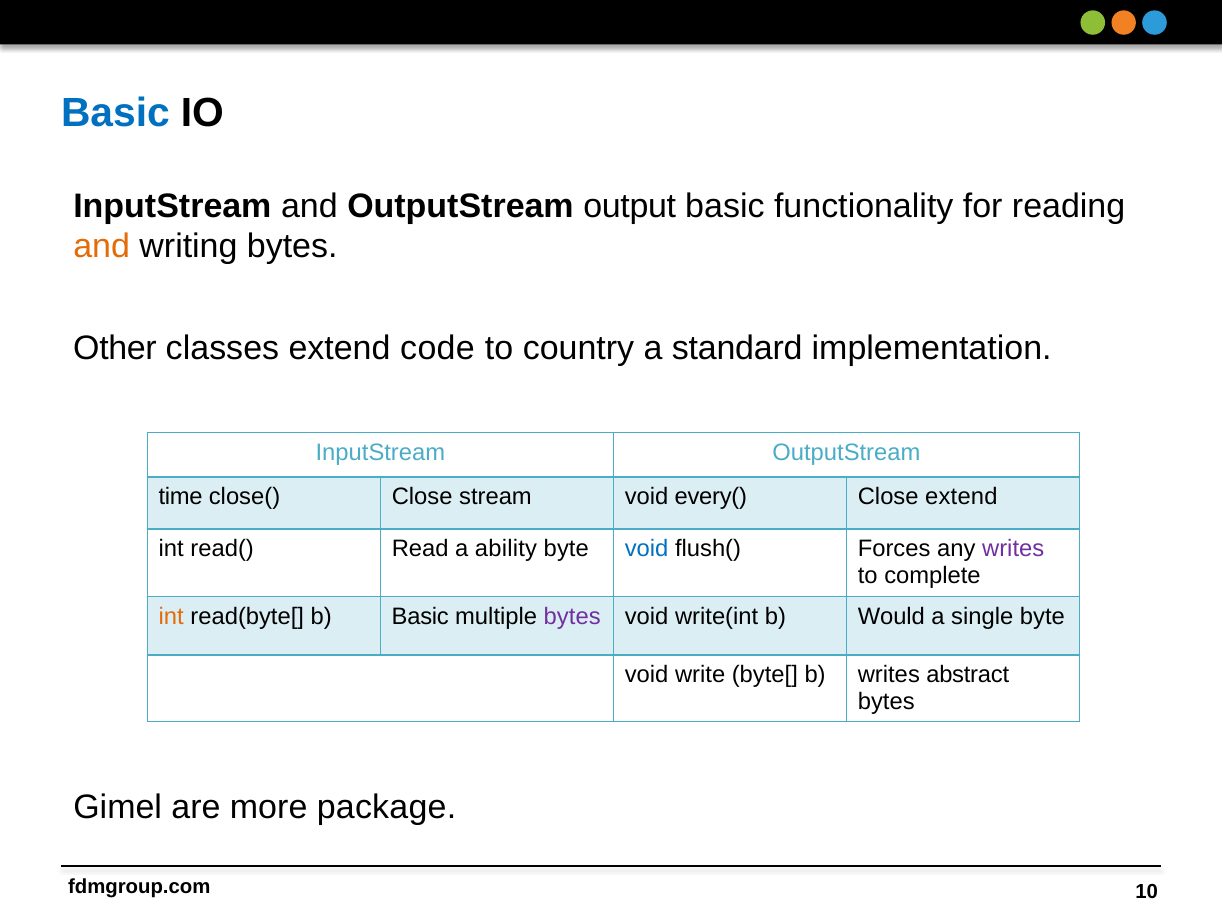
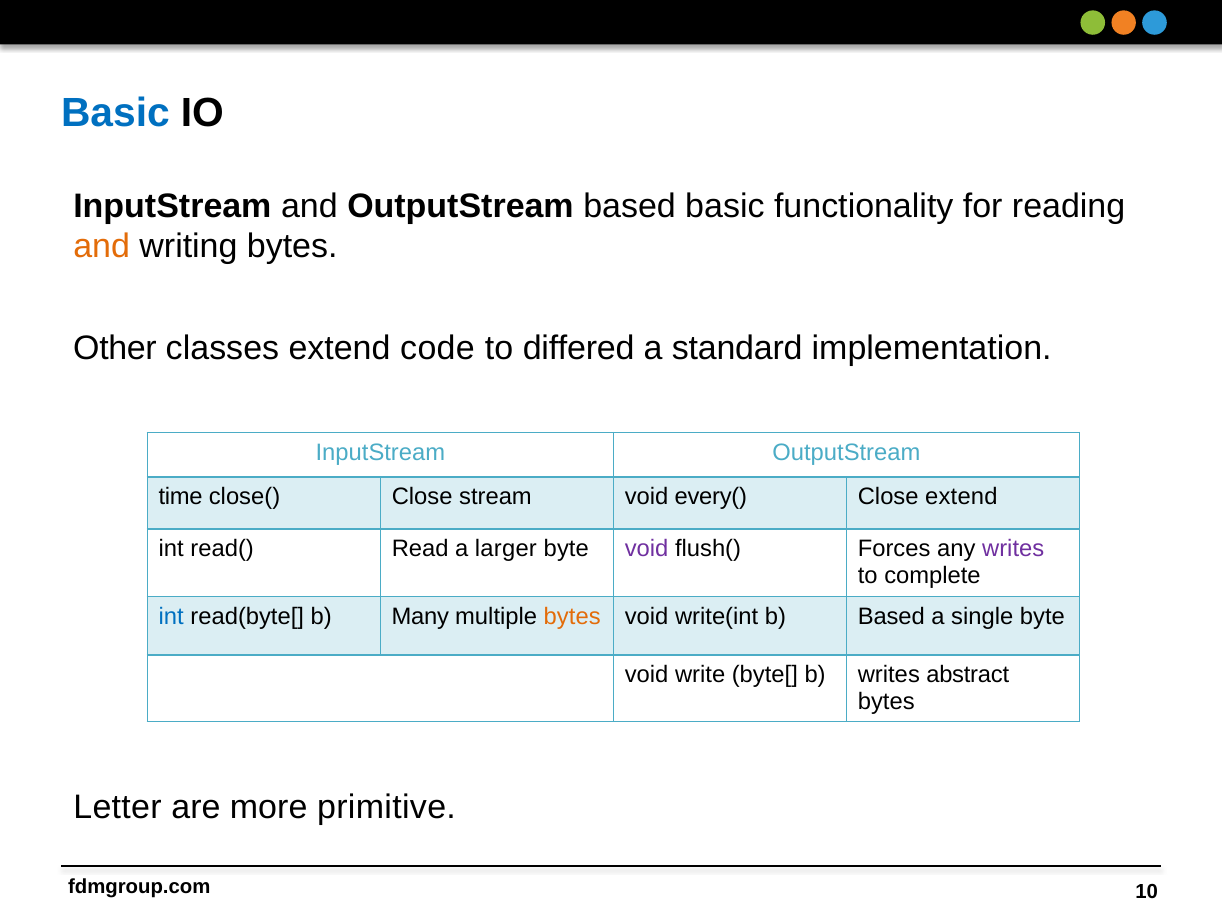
OutputStream output: output -> based (630, 206)
country: country -> differed (579, 349)
ability: ability -> larger (506, 549)
void colour: blue -> purple (647, 549)
int colour: orange -> blue (171, 617)
b Basic: Basic -> Many (420, 617)
bytes colour: purple -> orange (572, 617)
b Would: Would -> Based (891, 617)
Gimel: Gimel -> Letter (117, 807)
package: package -> primitive (386, 807)
